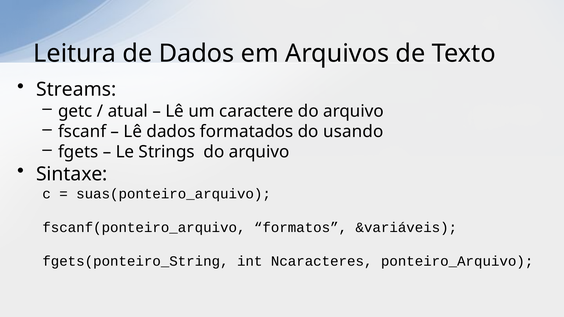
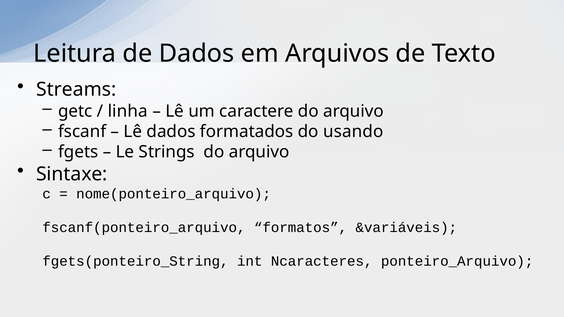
atual: atual -> linha (128, 111)
suas(ponteiro_arquivo: suas(ponteiro_arquivo -> nome(ponteiro_arquivo (174, 194)
